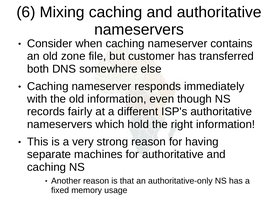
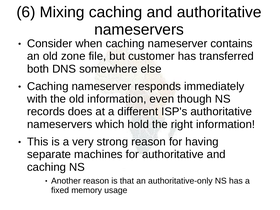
fairly: fairly -> does (80, 112)
